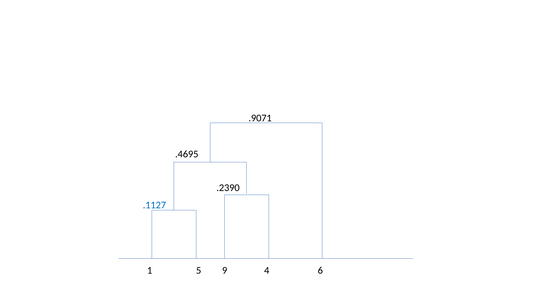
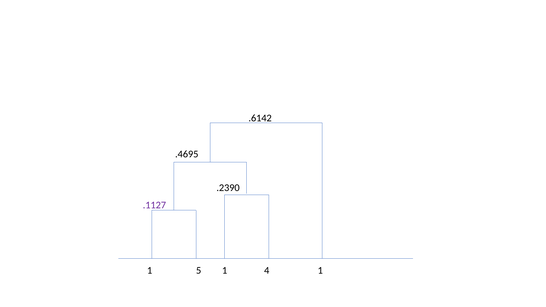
.9071: .9071 -> .6142 (260, 118)
.1127 colour: blue -> purple (154, 205)
5 9: 9 -> 1 (225, 270)
4 6: 6 -> 1 (320, 270)
